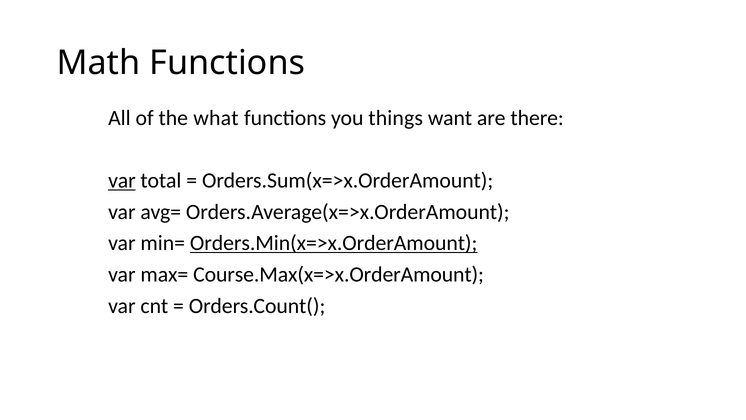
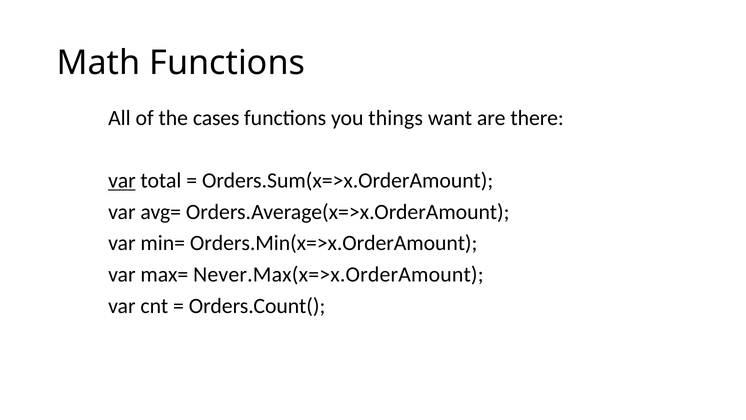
what: what -> cases (216, 118)
Orders.Min(x=>x.OrderAmount underline: present -> none (334, 243)
Course.Max(x=>x.OrderAmount: Course.Max(x=>x.OrderAmount -> Never.Max(x=>x.OrderAmount (338, 274)
